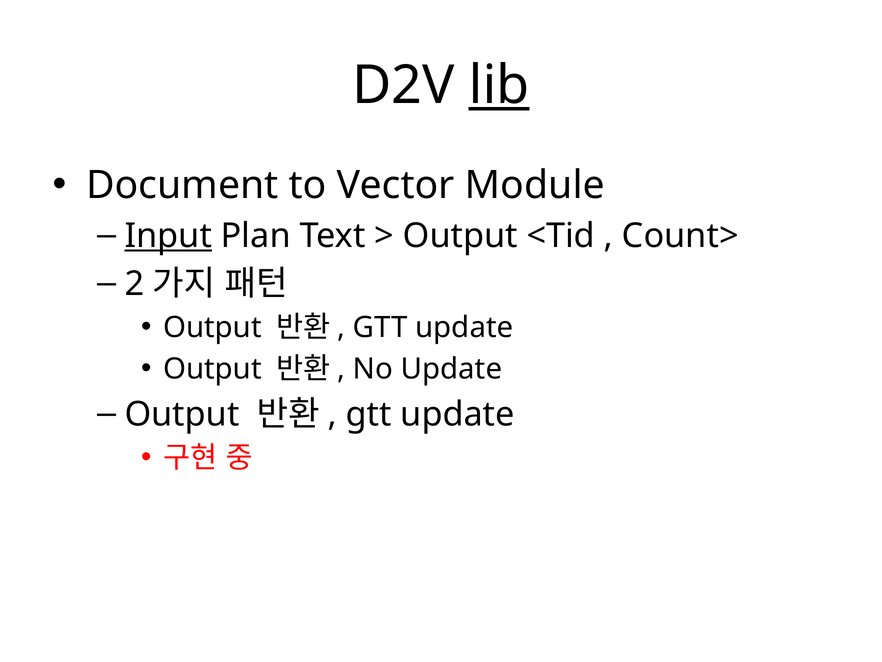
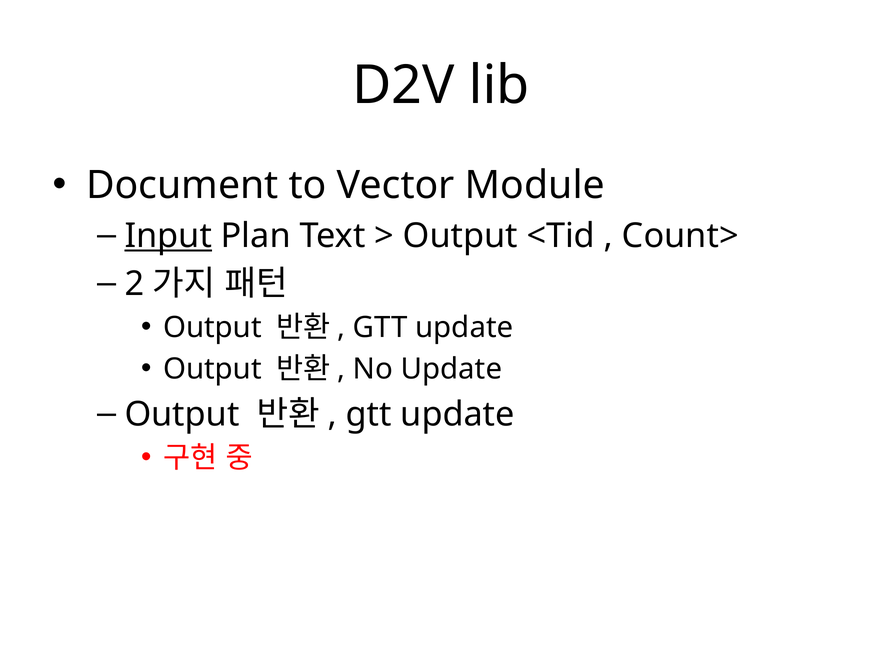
lib underline: present -> none (499, 85)
